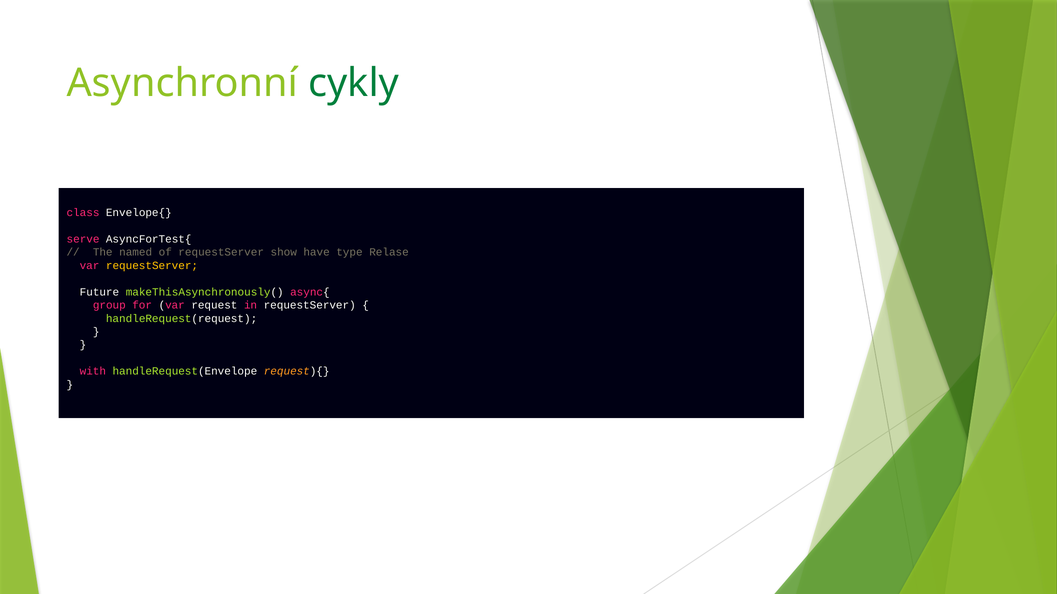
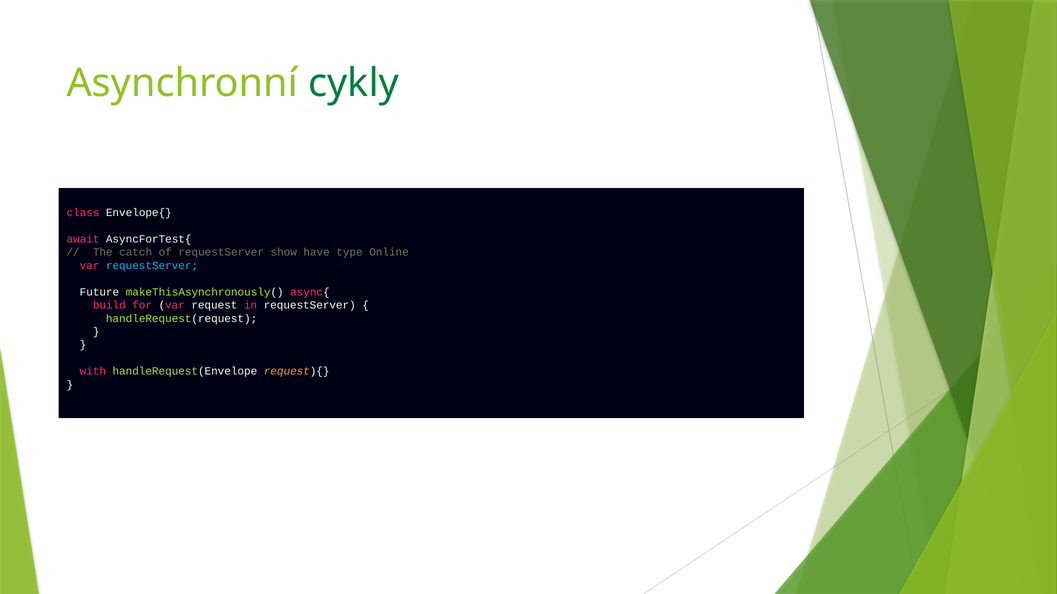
serve: serve -> await (83, 239)
named: named -> catch (136, 253)
Relase: Relase -> Online (389, 253)
requestServer colour: yellow -> light blue (152, 266)
group: group -> build (109, 305)
